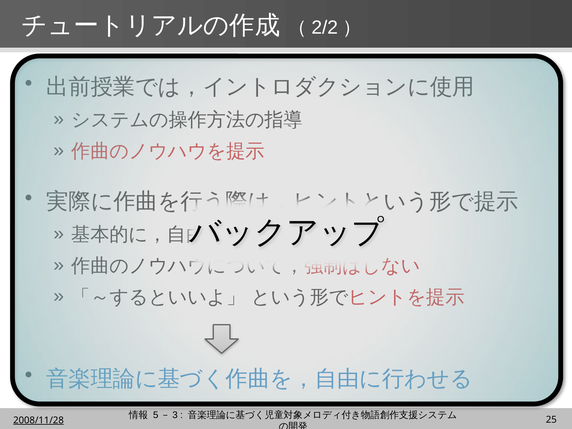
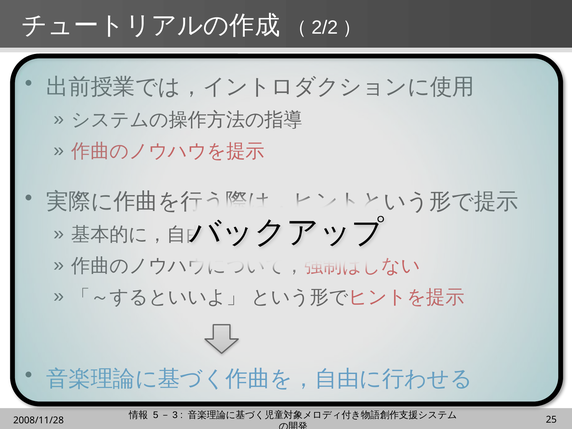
2008/11/28 underline: present -> none (38, 420)
